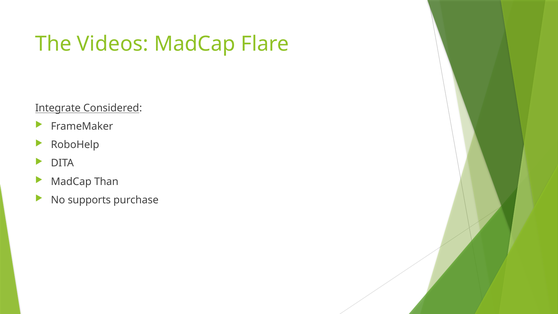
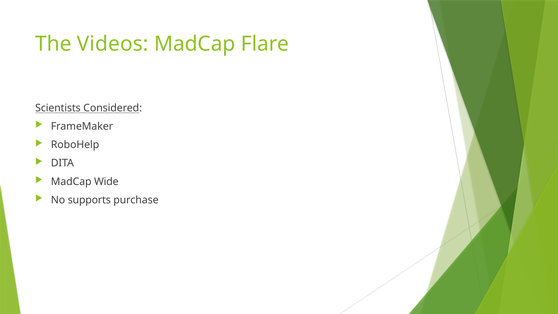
Integrate: Integrate -> Scientists (58, 108)
Than: Than -> Wide (106, 181)
